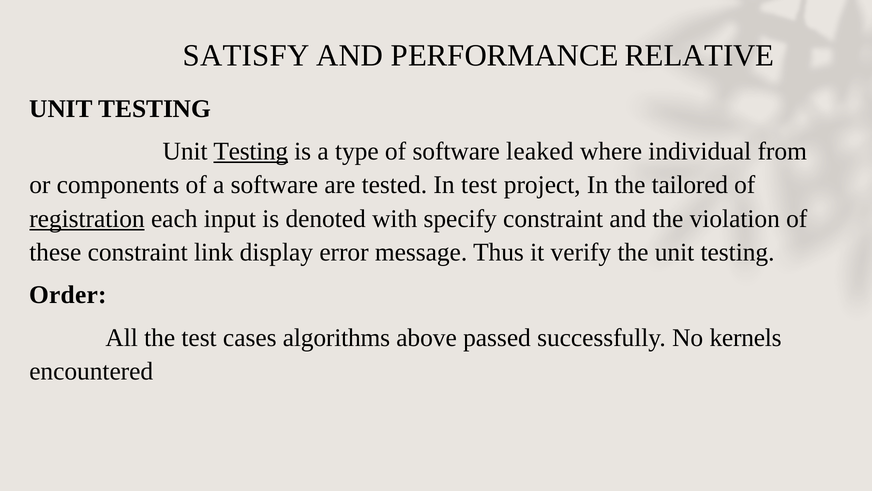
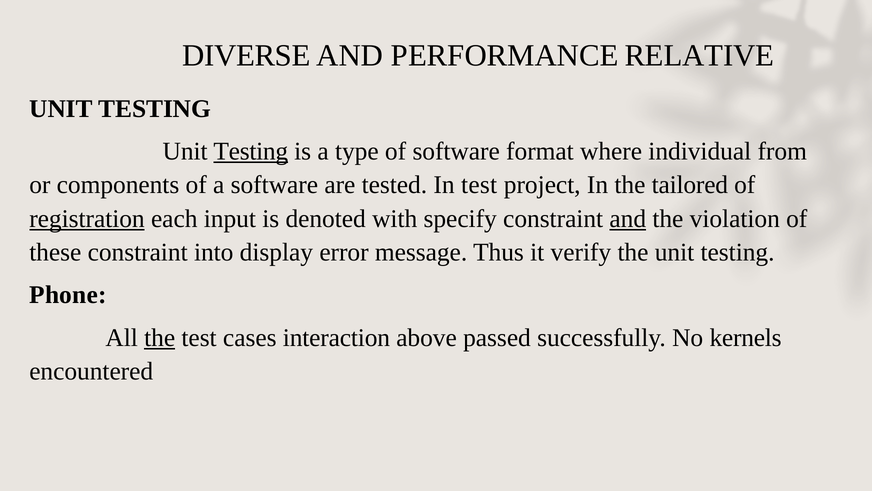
SATISFY: SATISFY -> DIVERSE (246, 55)
leaked: leaked -> format (540, 151)
and underline: none -> present (628, 218)
link: link -> into (214, 252)
Order: Order -> Phone (68, 295)
the underline: none -> present (160, 337)
algorithms: algorithms -> interaction (336, 337)
